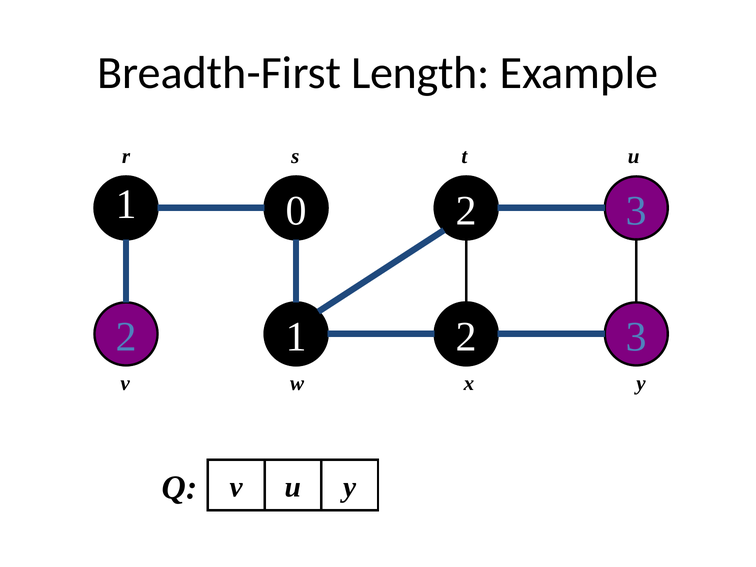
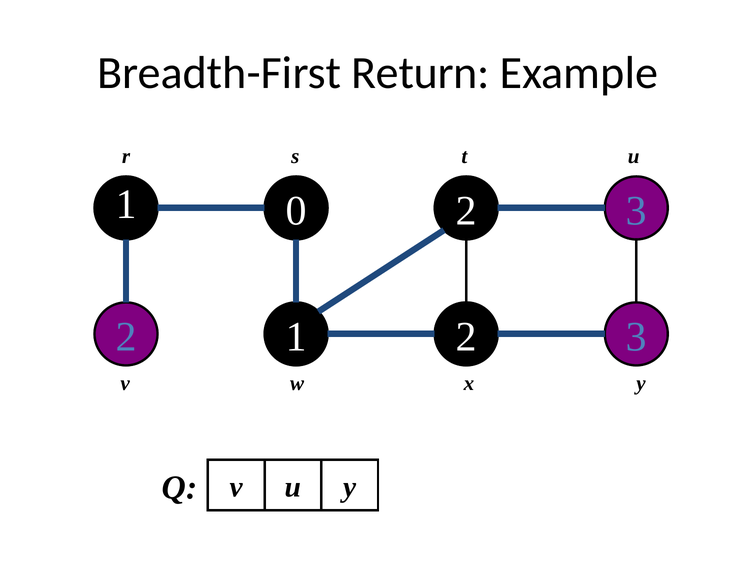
Length: Length -> Return (420, 73)
